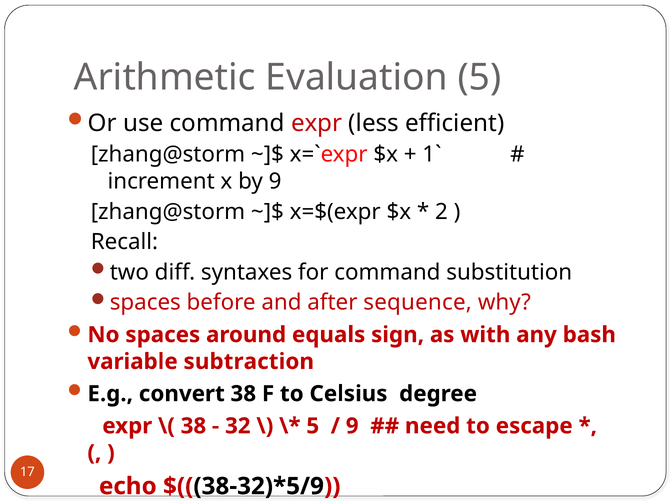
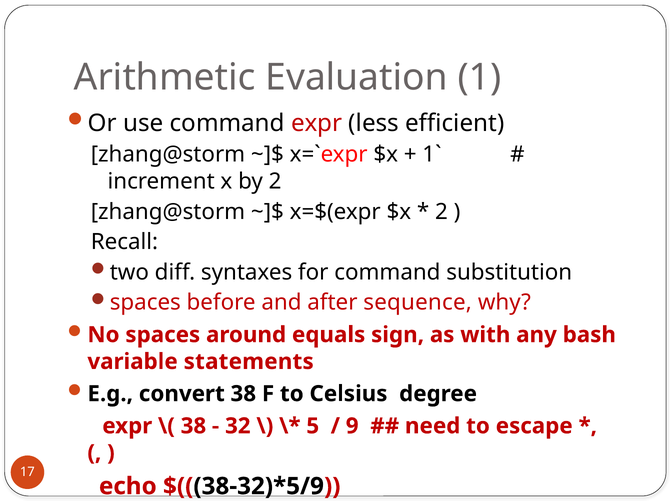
Evaluation 5: 5 -> 1 (479, 78)
by 9: 9 -> 2 (275, 181)
subtraction: subtraction -> statements (249, 362)
